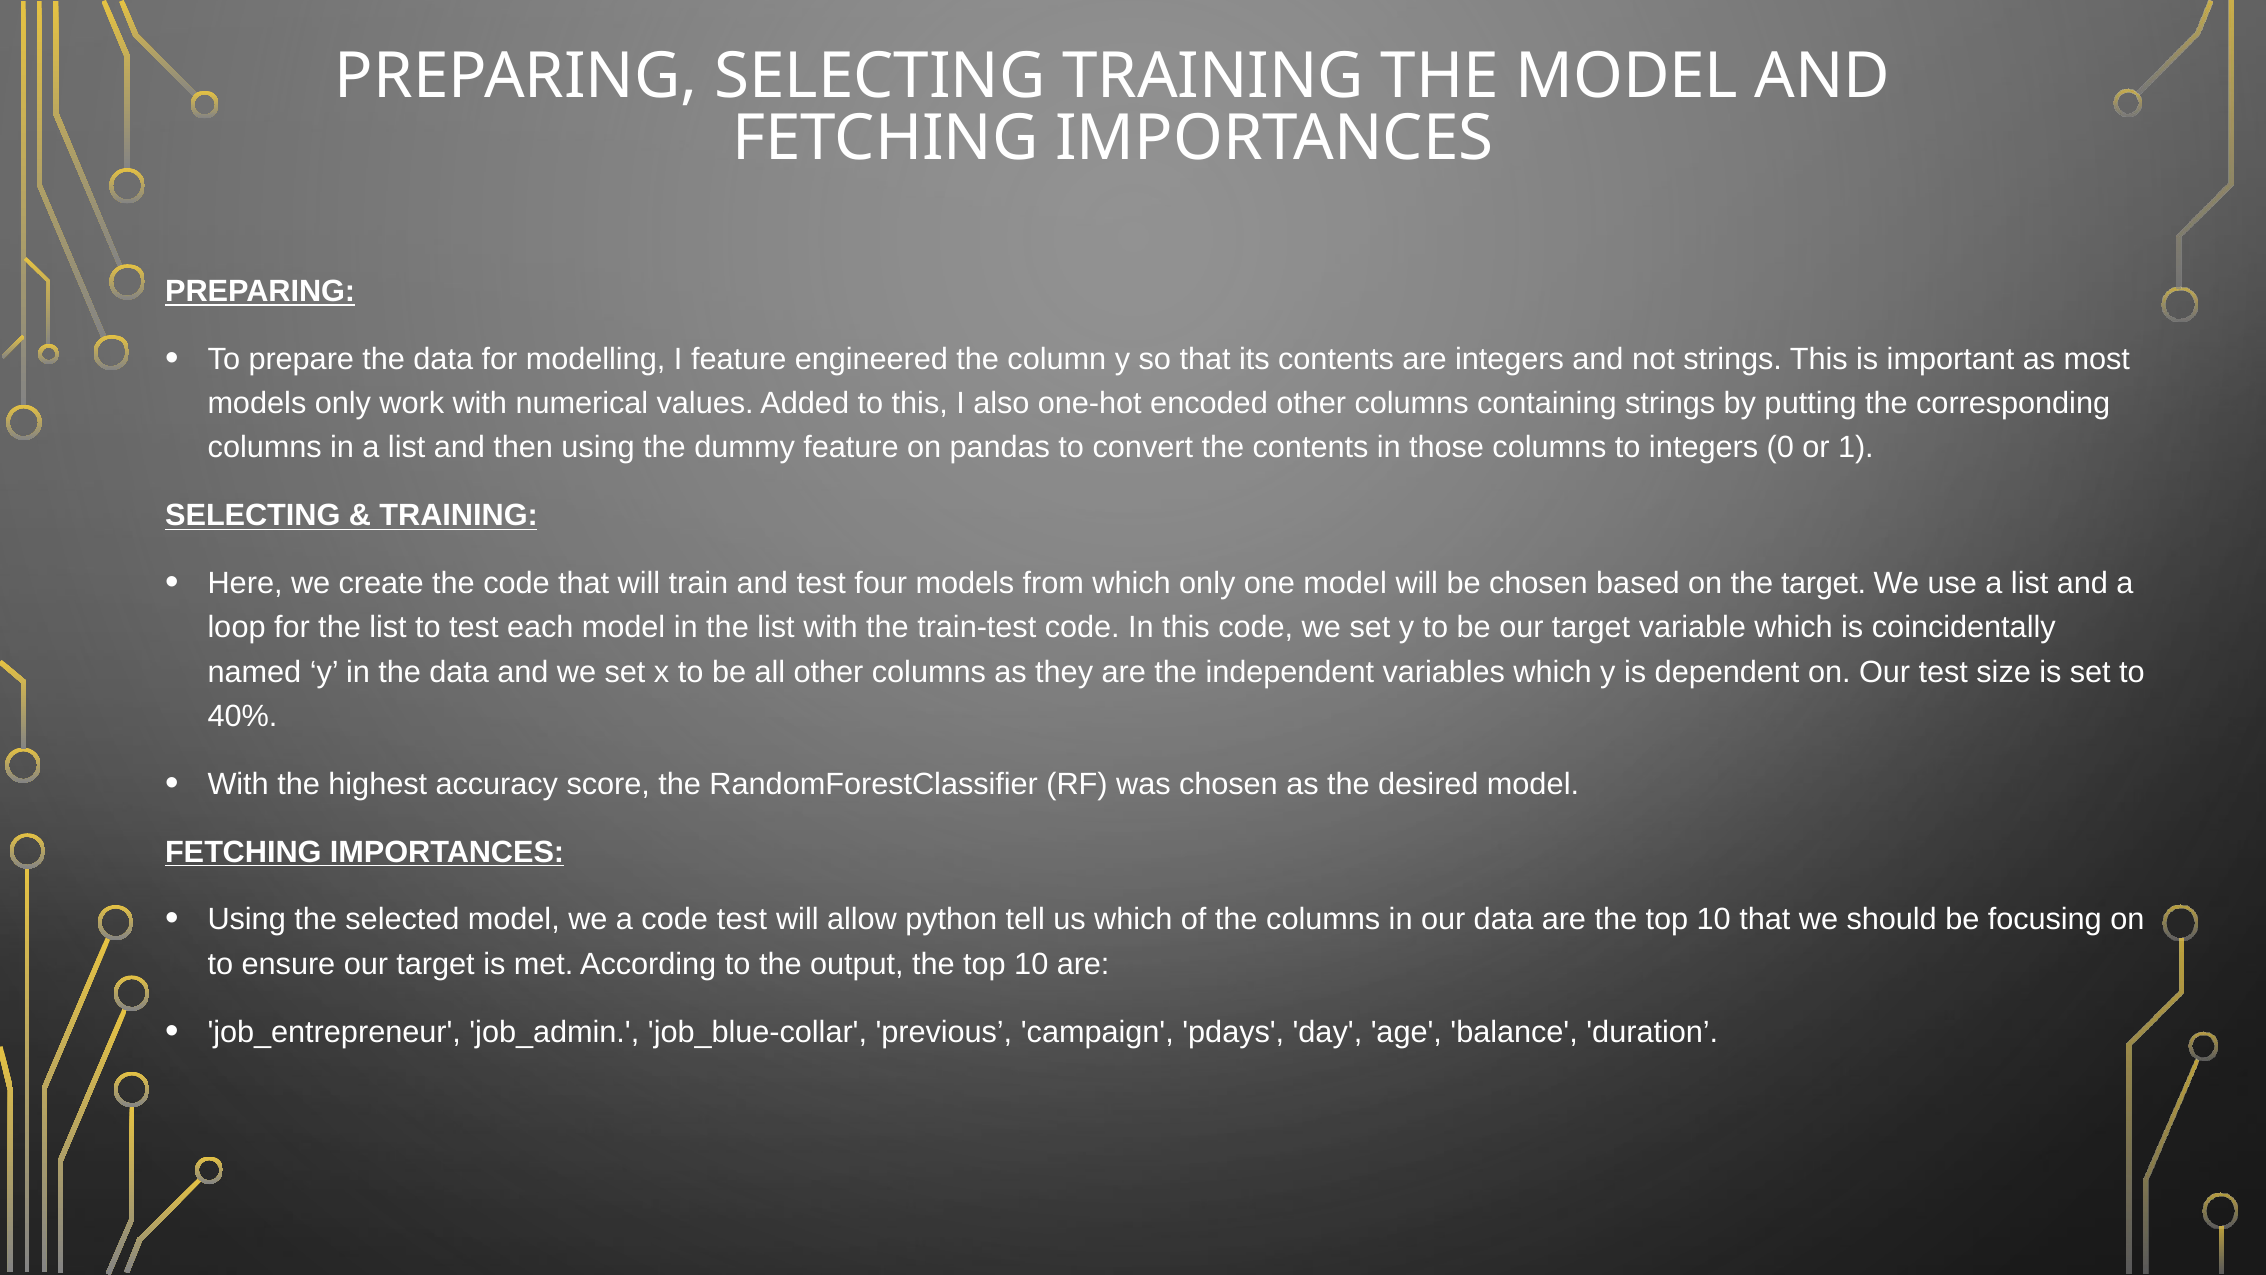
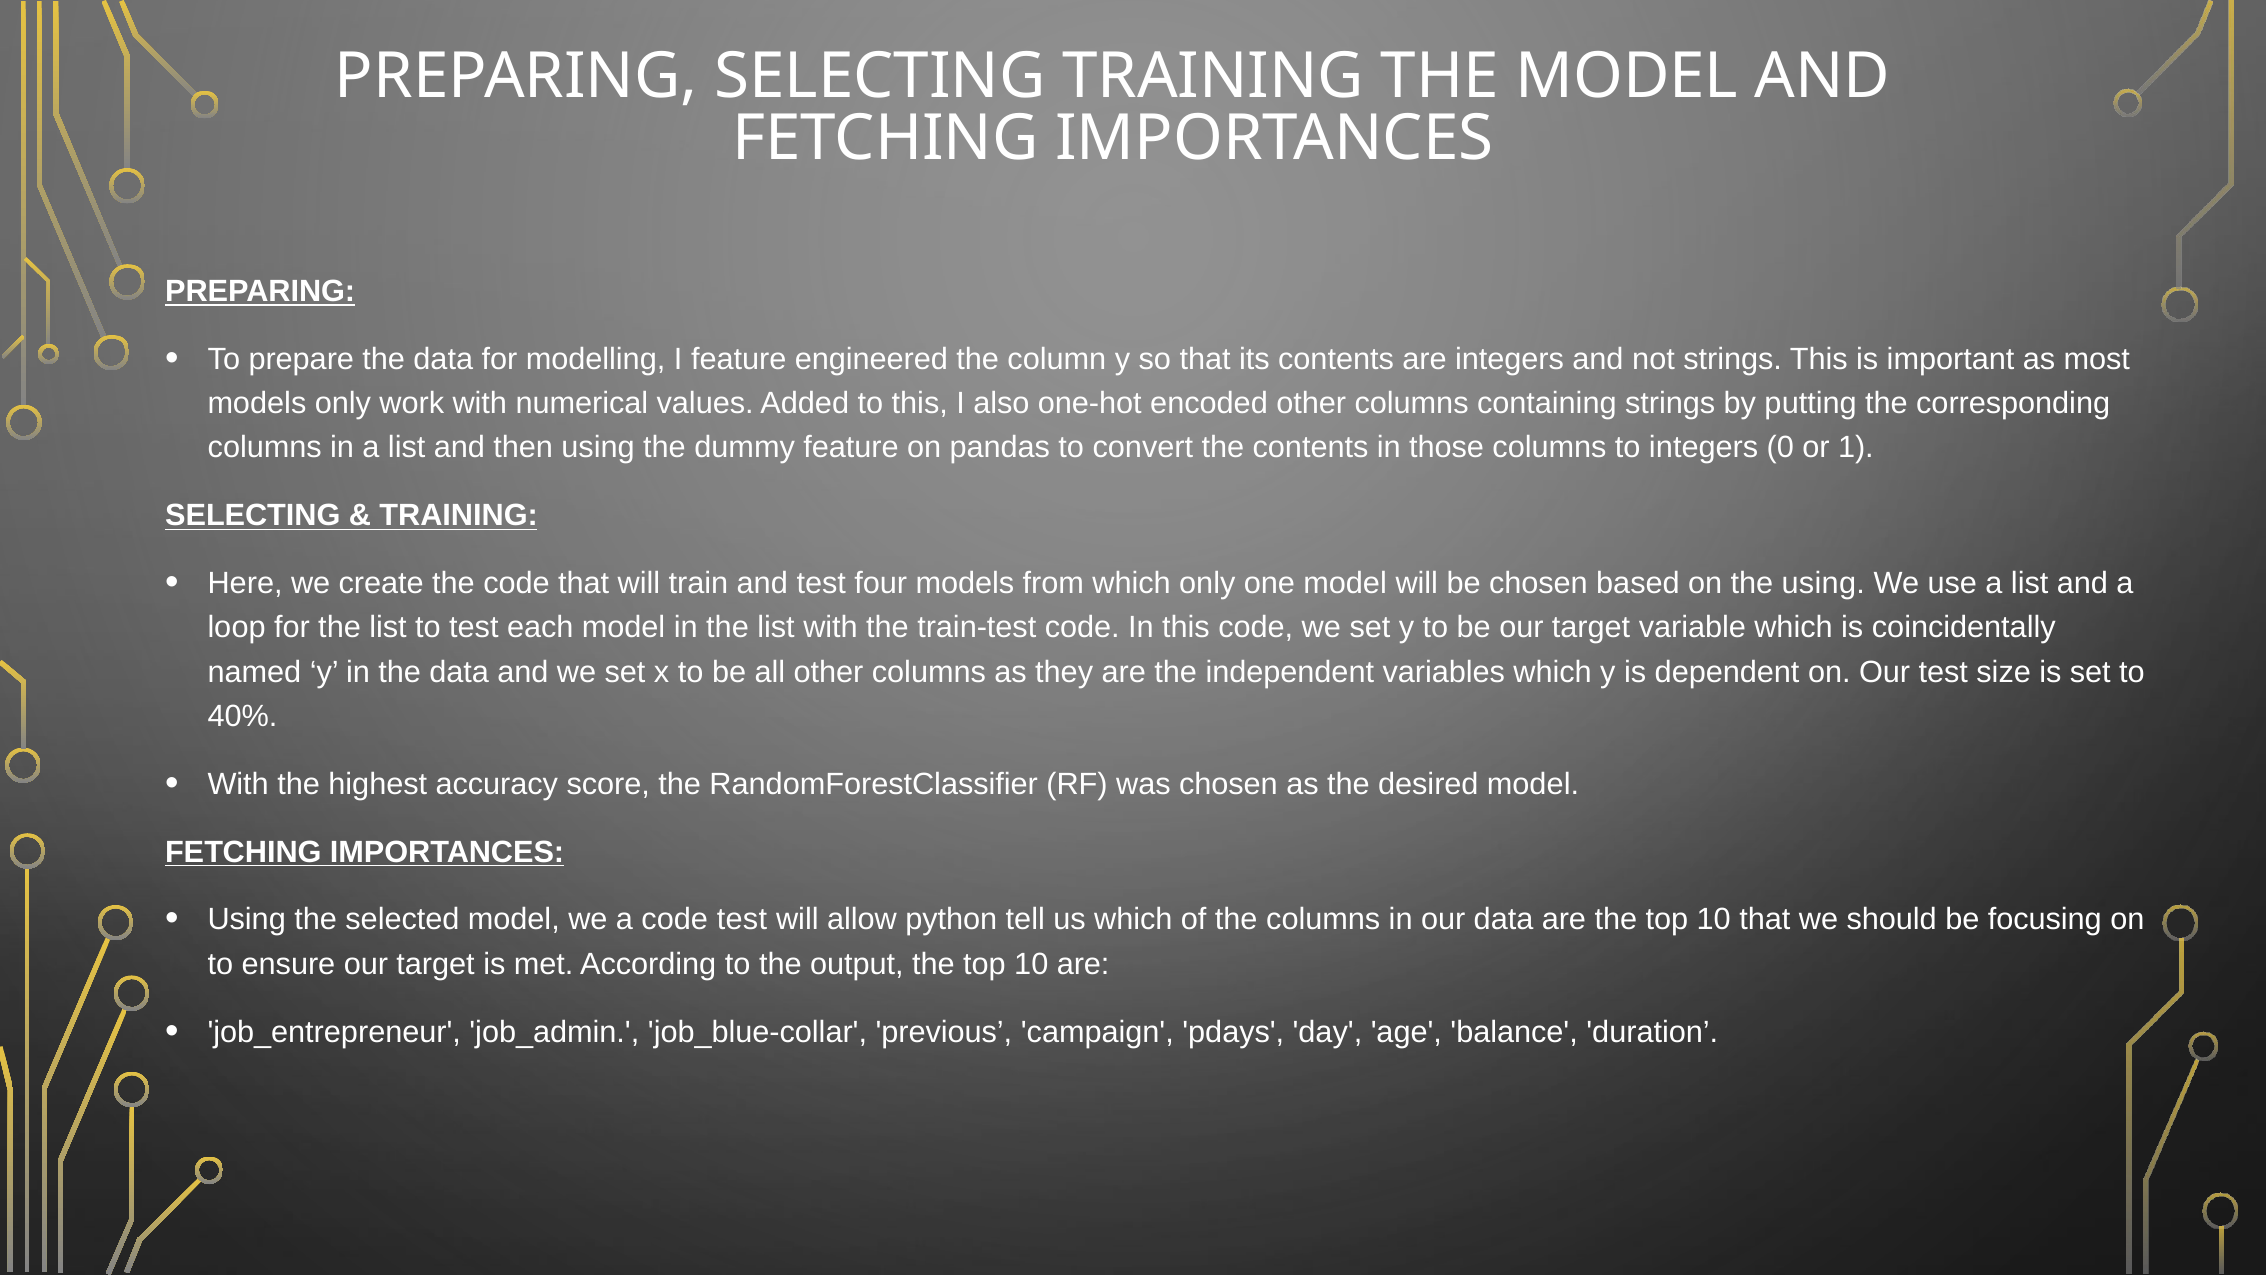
the target: target -> using (1823, 583)
